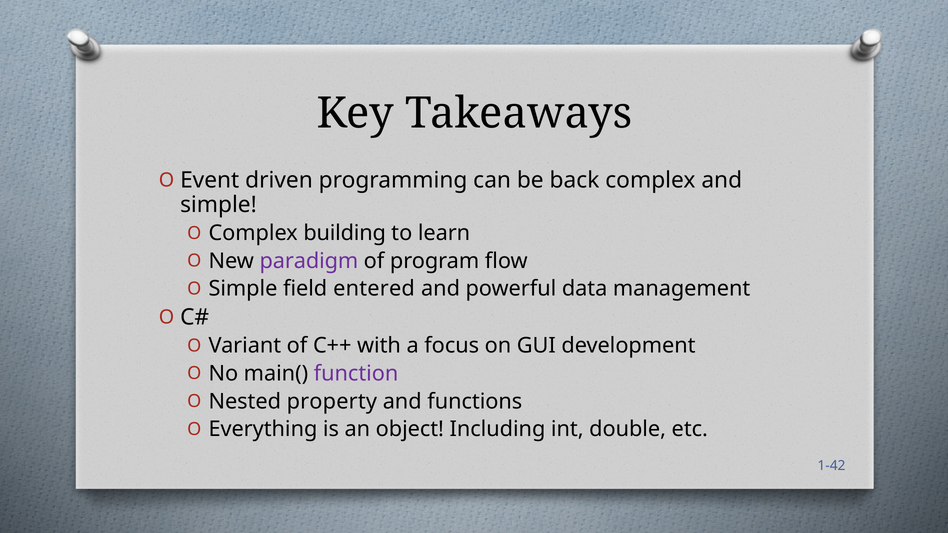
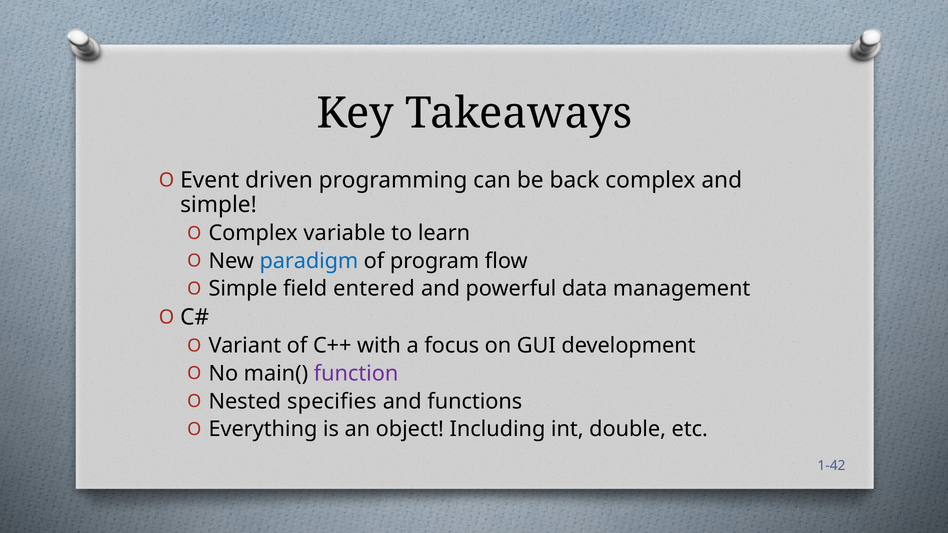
building: building -> variable (344, 233)
paradigm colour: purple -> blue (309, 261)
property: property -> specifies (332, 402)
